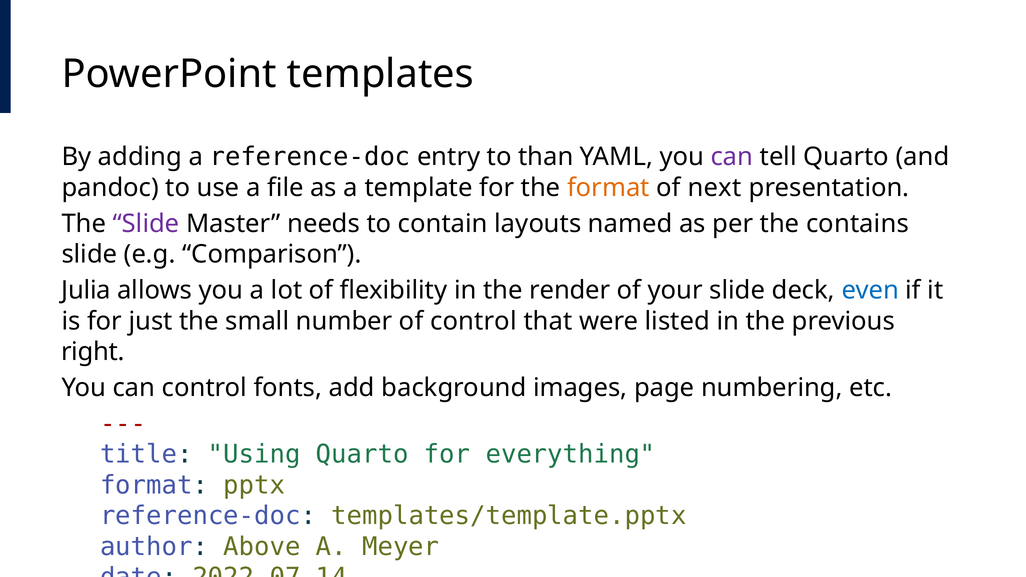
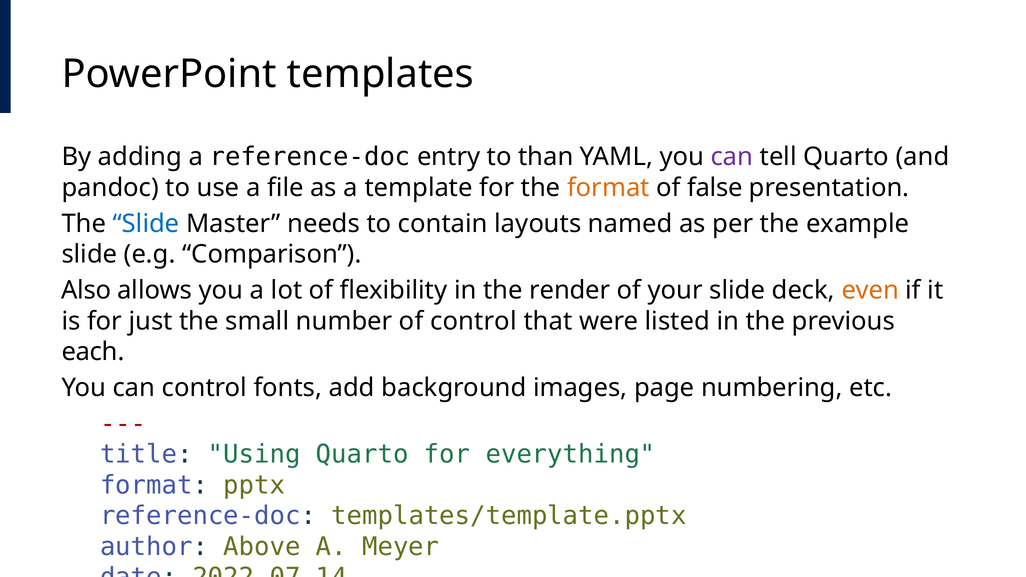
next: next -> false (715, 188)
Slide colour: purple -> blue (146, 224)
contains: contains -> example (858, 224)
Julia: Julia -> Also (86, 290)
even colour: blue -> orange (870, 290)
right: right -> each (93, 352)
